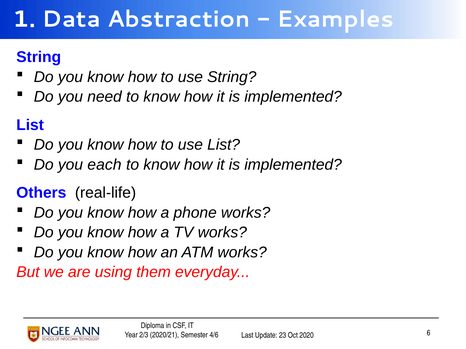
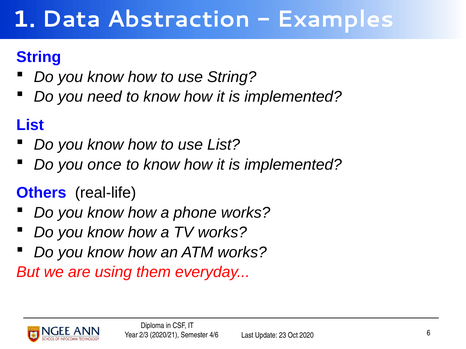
each: each -> once (104, 165)
